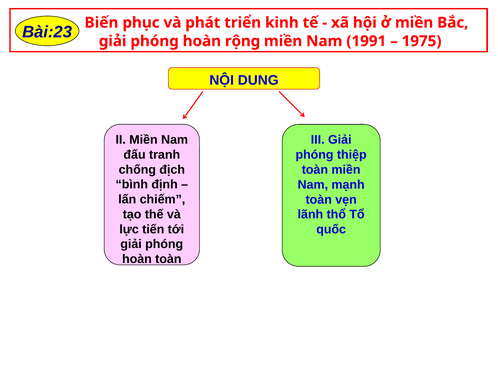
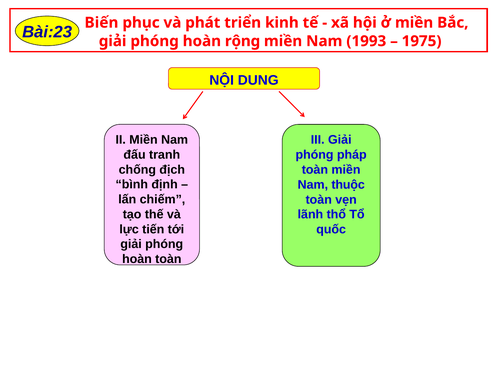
1991: 1991 -> 1993 (366, 41)
thiệp: thiệp -> pháp (352, 155)
mạnh: mạnh -> thuộc (348, 185)
